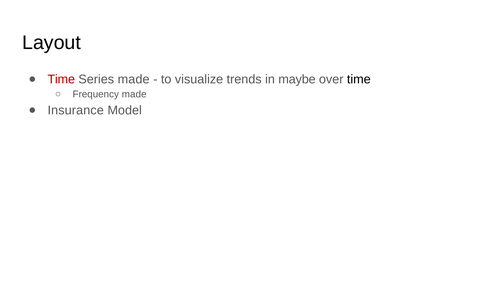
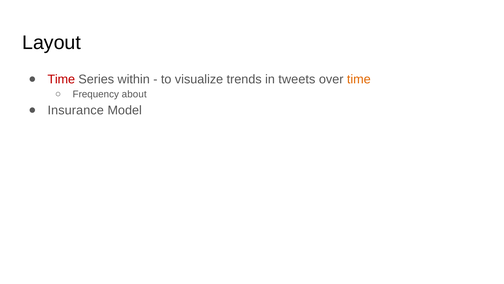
Series made: made -> within (134, 79)
maybe: maybe -> tweets (297, 79)
time colour: black -> orange (359, 79)
Frequency made: made -> about (134, 94)
